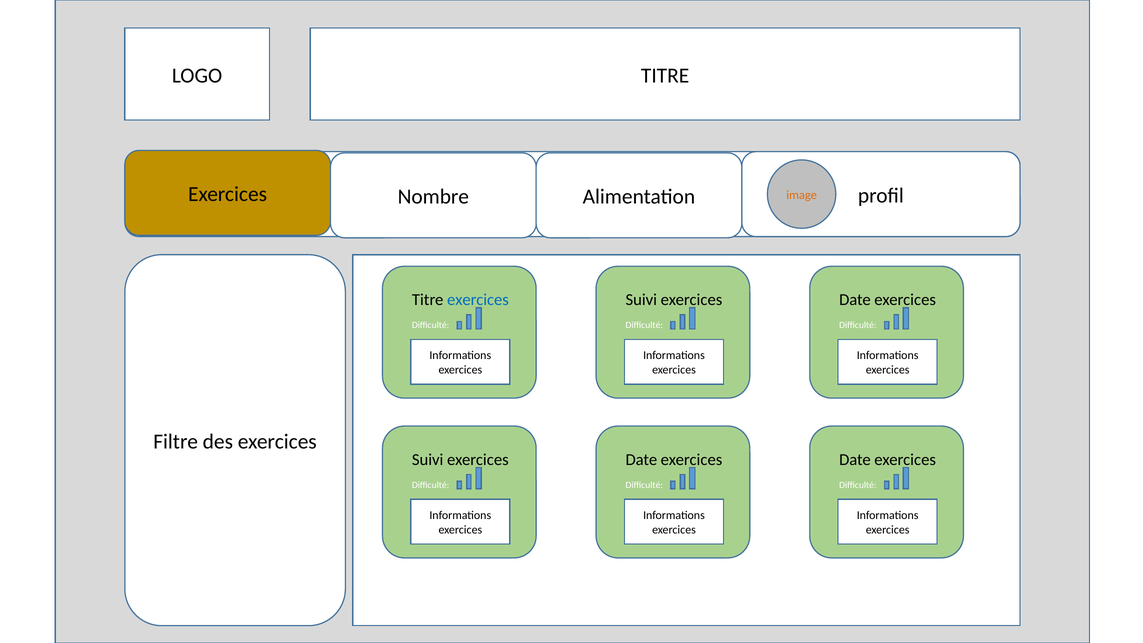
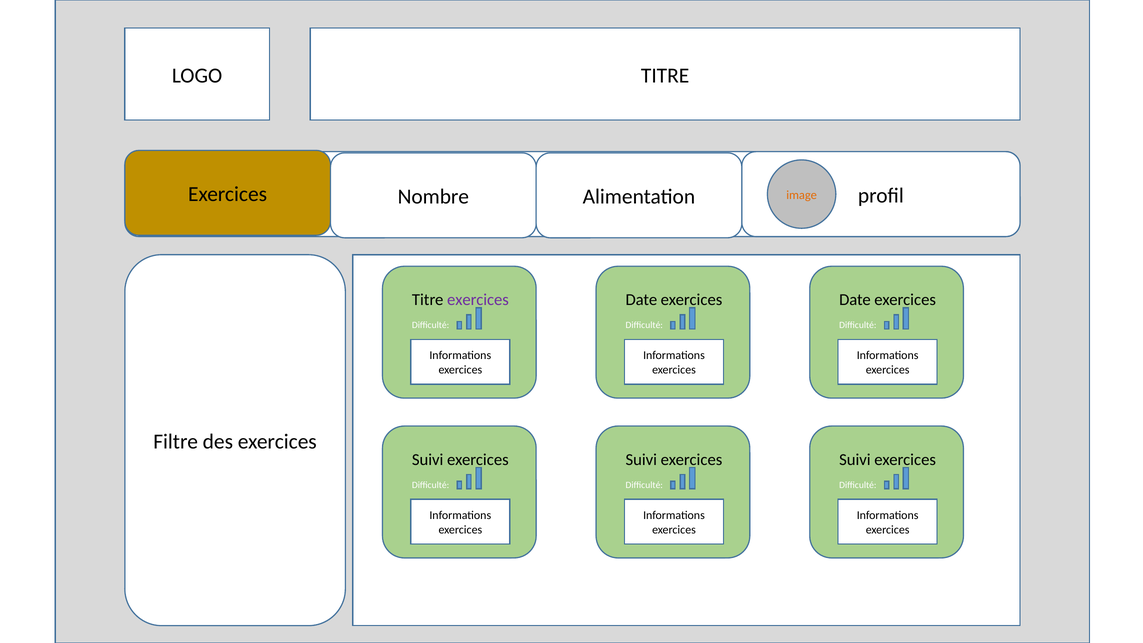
exercices colour: blue -> purple (478, 300)
Suivi: Suivi -> Date (641, 300)
Date: Date -> Suivi (641, 460)
Date: Date -> Suivi (855, 460)
